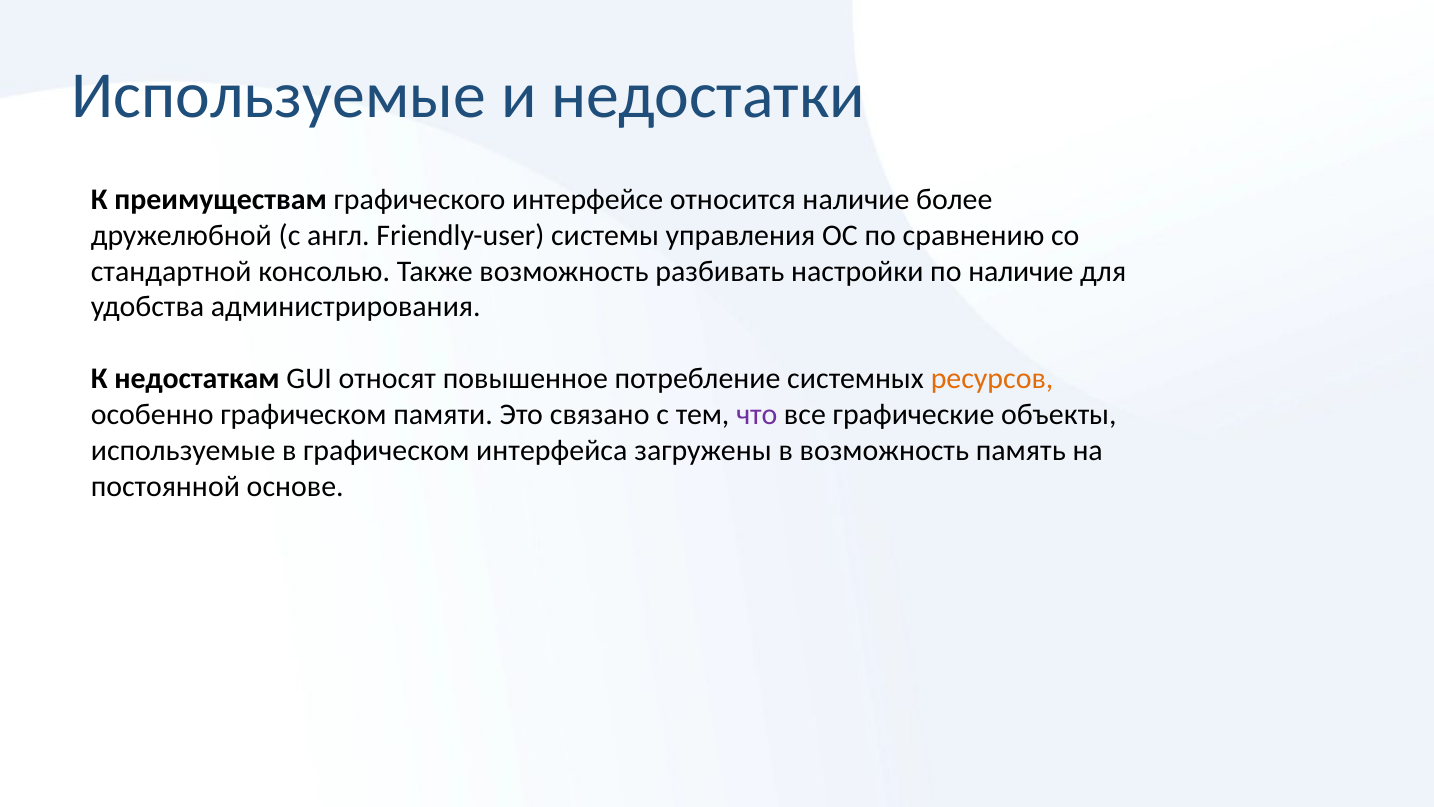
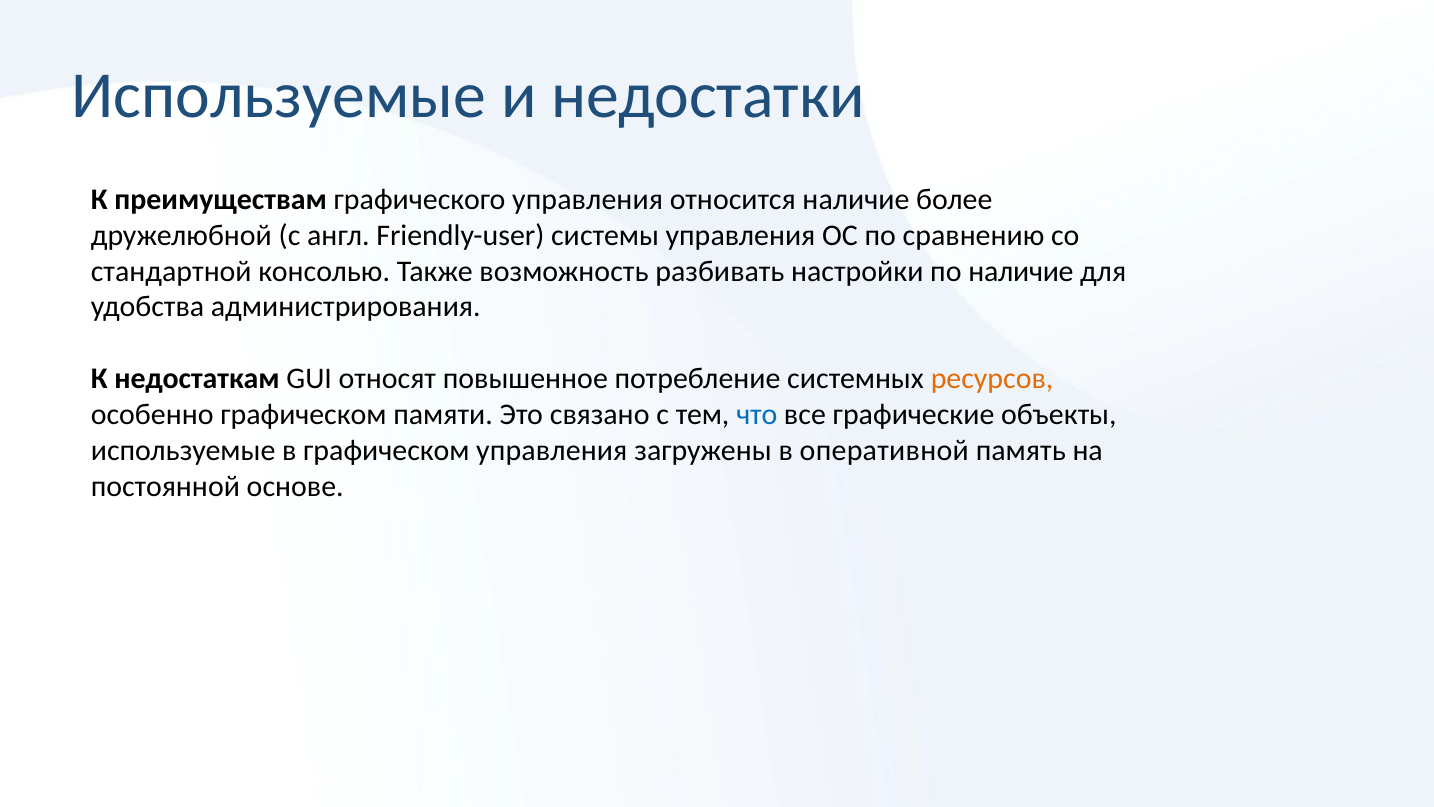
графического интерфейсе: интерфейсе -> управления (588, 199)
что colour: purple -> blue (757, 415)
графическом интерфейса: интерфейса -> управления (552, 451)
в возможность: возможность -> оперативной (884, 451)
